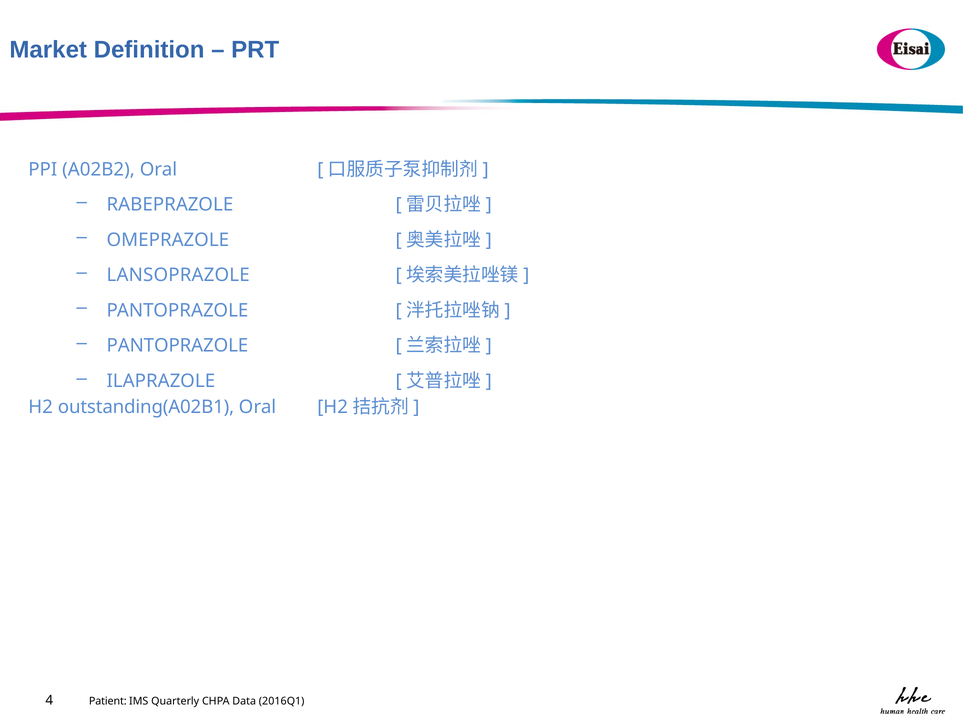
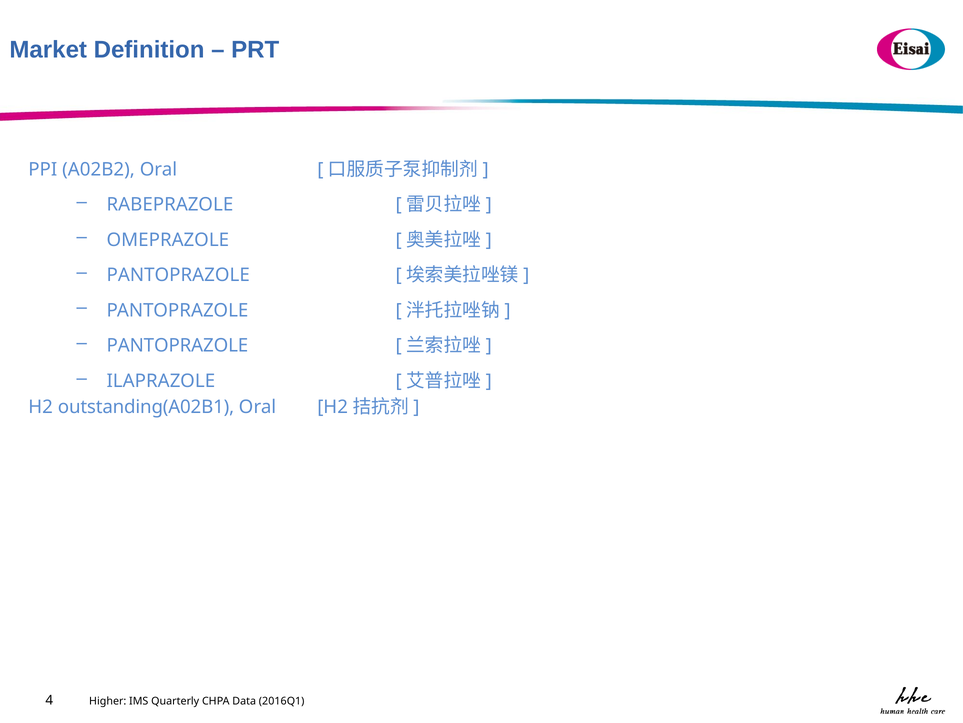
LANSOPRAZOLE: LANSOPRAZOLE -> PANTOPRAZOLE (178, 275)
Patient: Patient -> Higher (108, 700)
